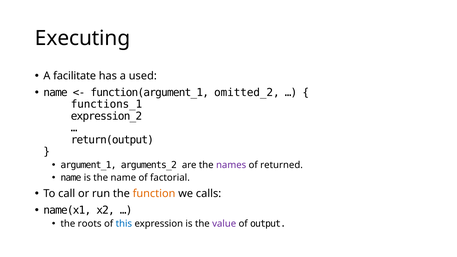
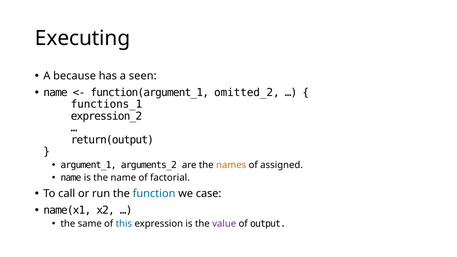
facilitate: facilitate -> because (75, 76)
used: used -> seen (143, 76)
names colour: purple -> orange (231, 165)
returned: returned -> assigned (282, 165)
function colour: orange -> blue (154, 194)
calls: calls -> case (209, 194)
roots: roots -> same (90, 224)
